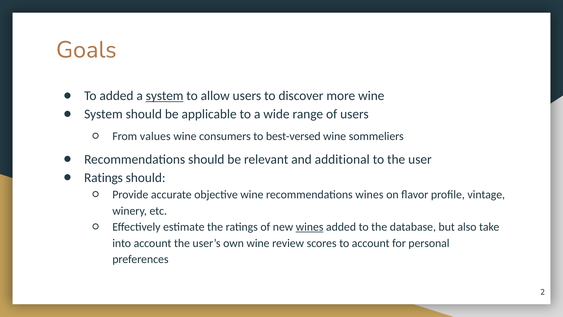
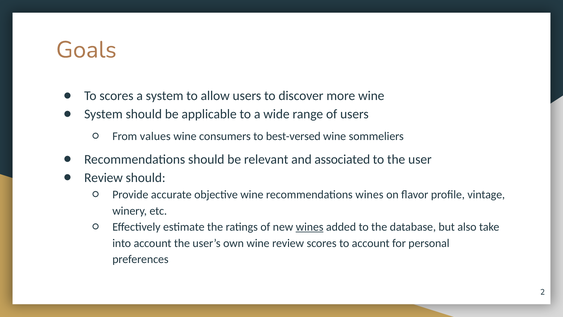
To added: added -> scores (116, 96)
system underline: present -> none (165, 96)
additional: additional -> associated (342, 159)
Ratings: Ratings -> Review (103, 177)
